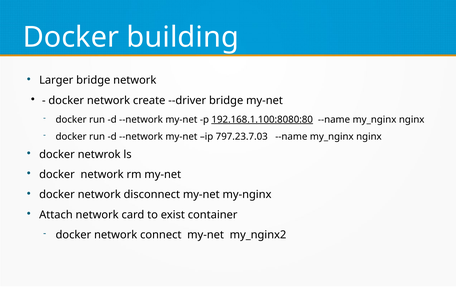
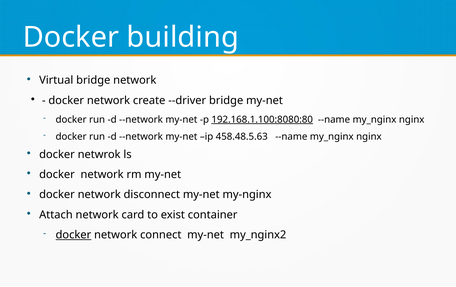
Larger: Larger -> Virtual (56, 80)
797.23.7.03: 797.23.7.03 -> 458.48.5.63 (242, 137)
docker underline: none -> present (73, 235)
